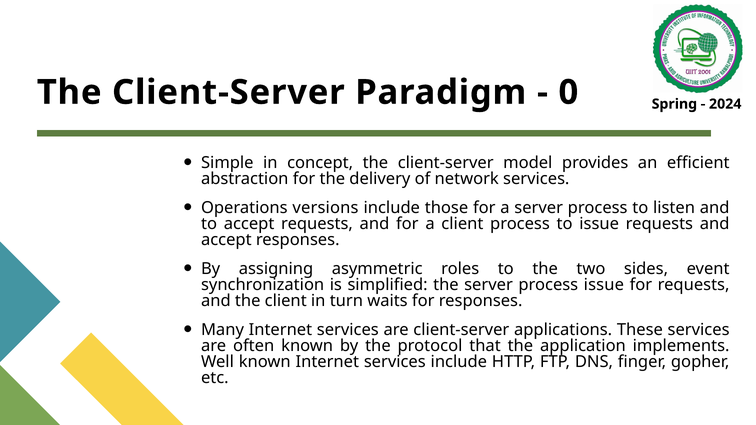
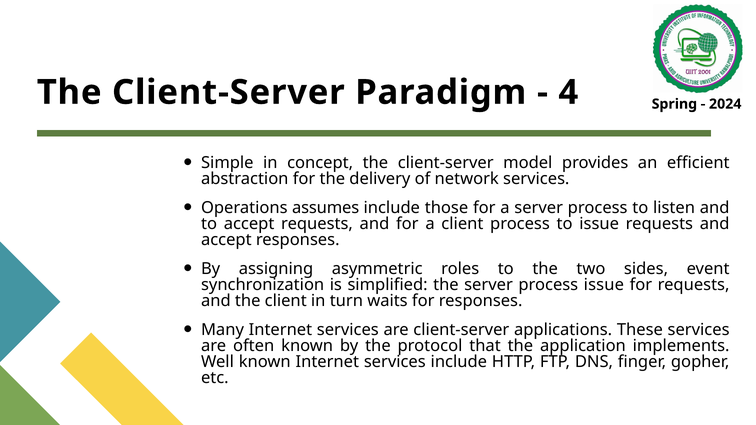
0: 0 -> 4 (568, 92)
versions: versions -> assumes (326, 208)
